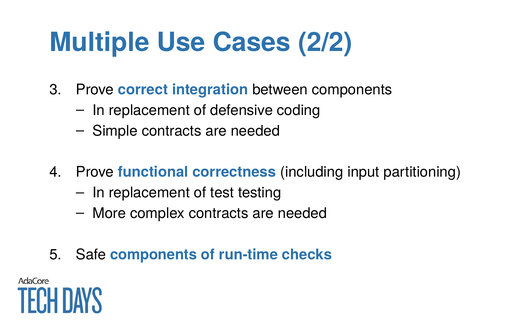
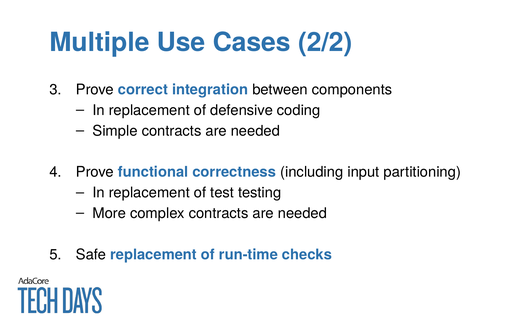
Safe components: components -> replacement (153, 255)
